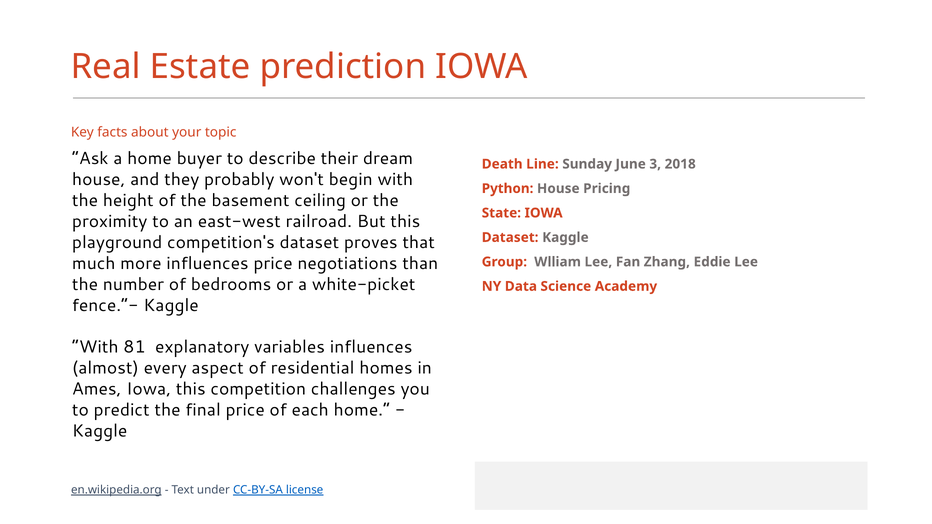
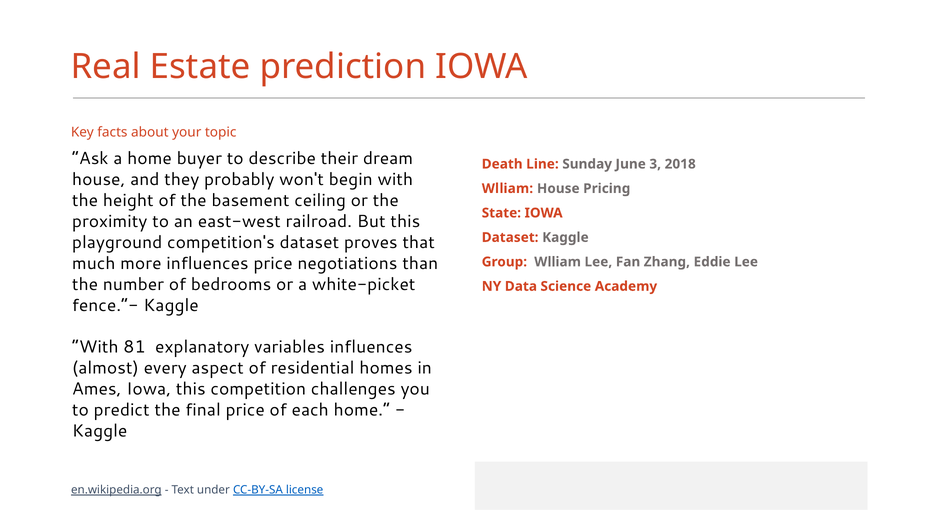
Python: Python -> Wlliam (507, 189)
